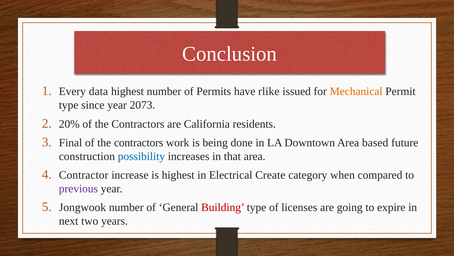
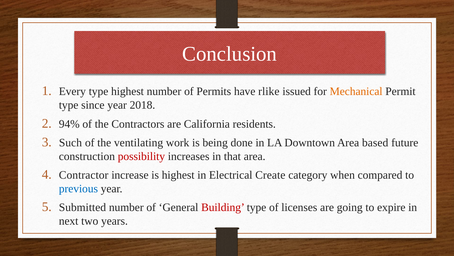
Every data: data -> type (99, 91)
2073: 2073 -> 2018 (142, 105)
20%: 20% -> 94% (69, 124)
Final: Final -> Such (70, 142)
contractors: contractors -> ventilating (139, 142)
possibility colour: blue -> red (141, 156)
previous colour: purple -> blue (78, 188)
Jongwook: Jongwook -> Submitted (82, 207)
